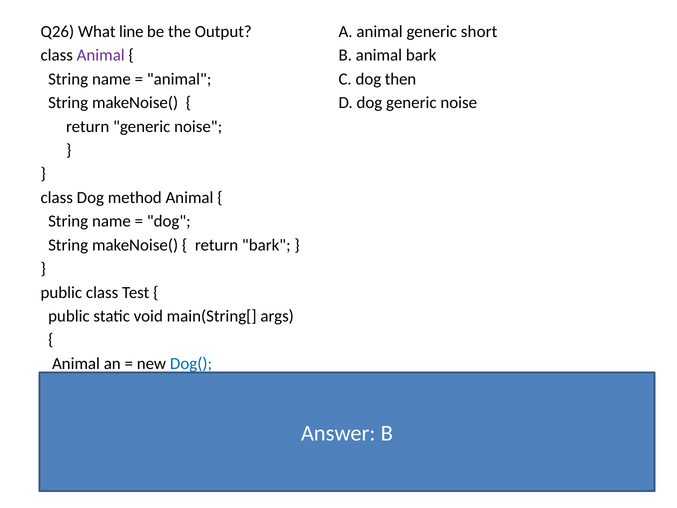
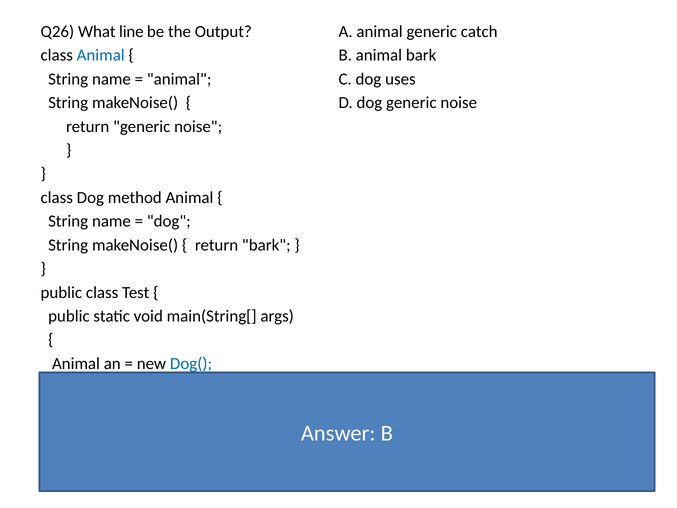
short: short -> catch (479, 32)
Animal colour: purple -> blue (101, 55)
then: then -> uses (400, 79)
